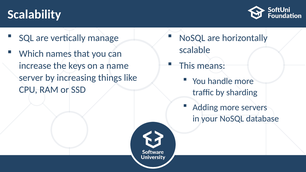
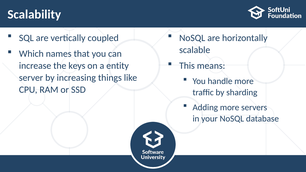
manage: manage -> coupled (103, 38)
name: name -> entity (118, 66)
